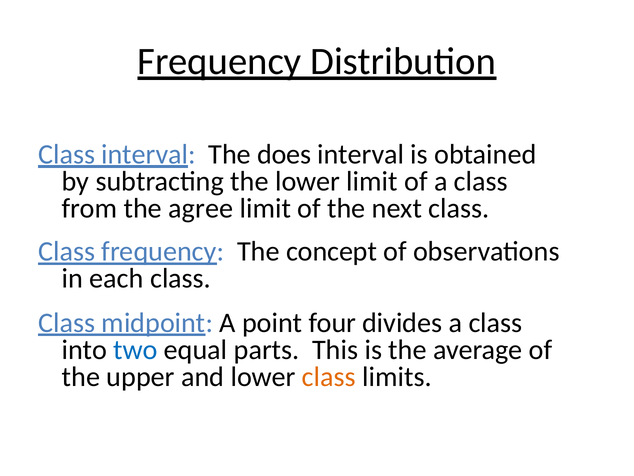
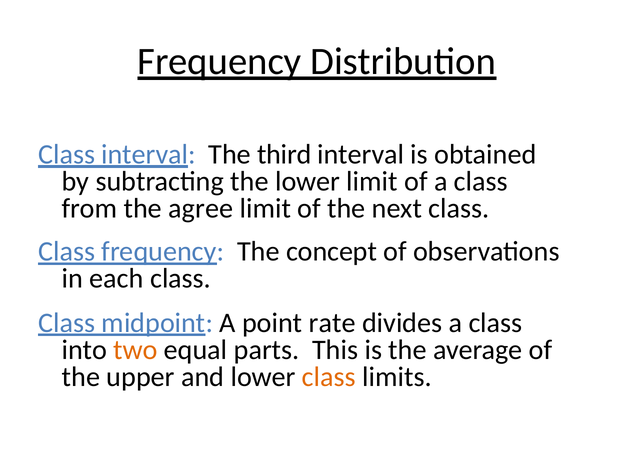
does: does -> third (284, 154)
four: four -> rate (332, 322)
two colour: blue -> orange (135, 349)
